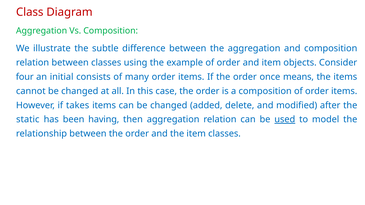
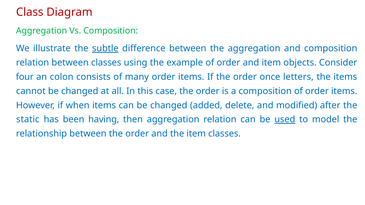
subtle underline: none -> present (105, 49)
initial: initial -> colon (62, 77)
means: means -> letters (298, 77)
takes: takes -> when (78, 105)
